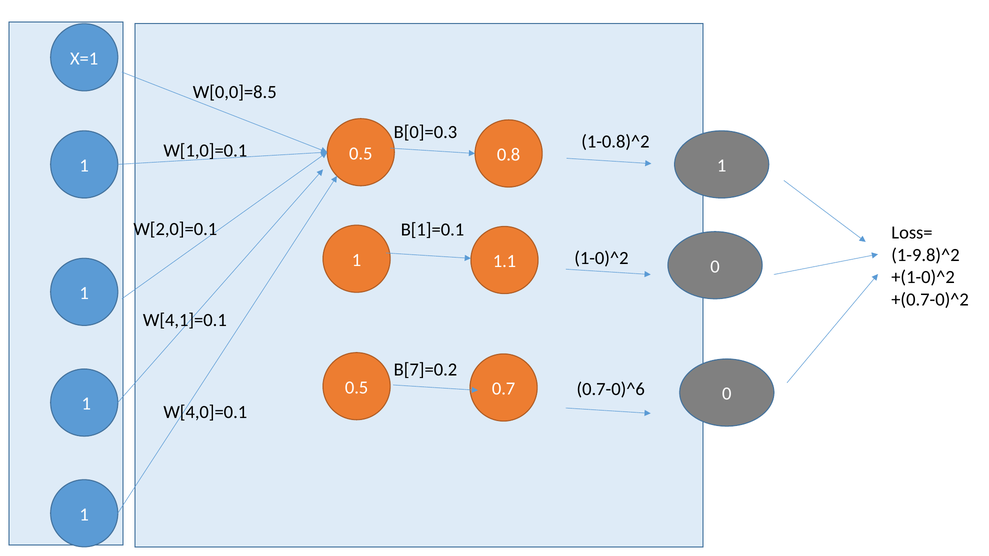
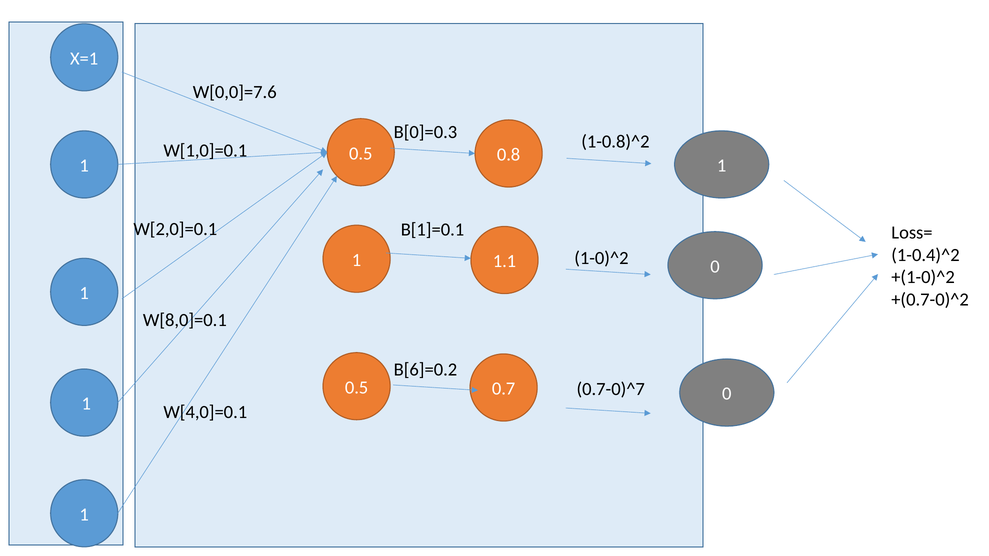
W[0,0]=8.5: W[0,0]=8.5 -> W[0,0]=7.6 (235, 92)
1-9.8)^2: 1-9.8)^2 -> 1-0.4)^2 (925, 255)
W[4,1]=0.1: W[4,1]=0.1 -> W[8,0]=0.1 (185, 320)
B[7]=0.2: B[7]=0.2 -> B[6]=0.2 (425, 370)
0.7-0)^6: 0.7-0)^6 -> 0.7-0)^7 (611, 389)
